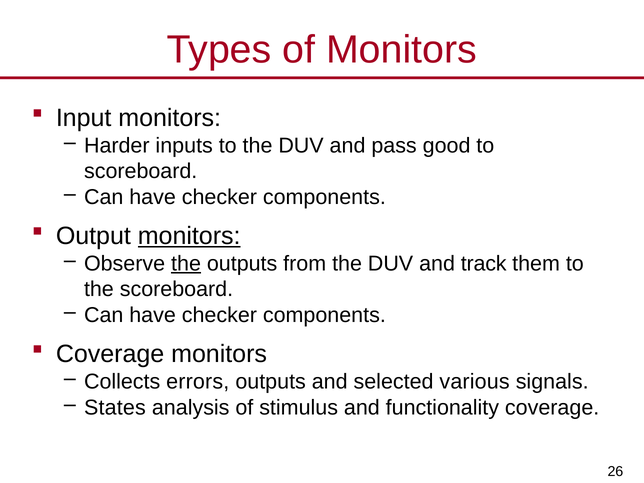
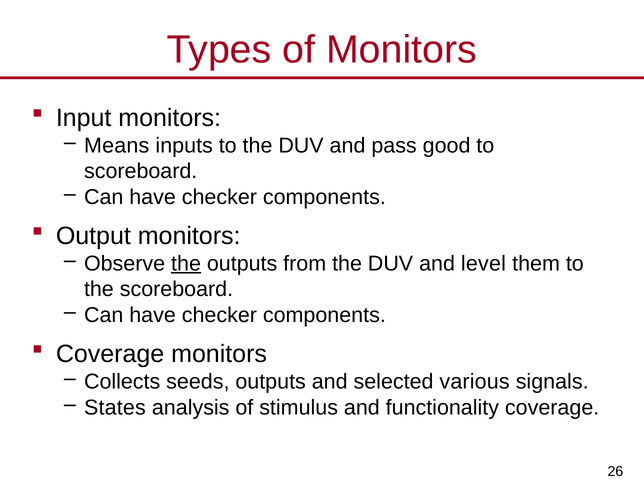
Harder: Harder -> Means (117, 146)
monitors underline: present -> none (189, 236)
track: track -> level (483, 264)
errors: errors -> seeds (198, 382)
